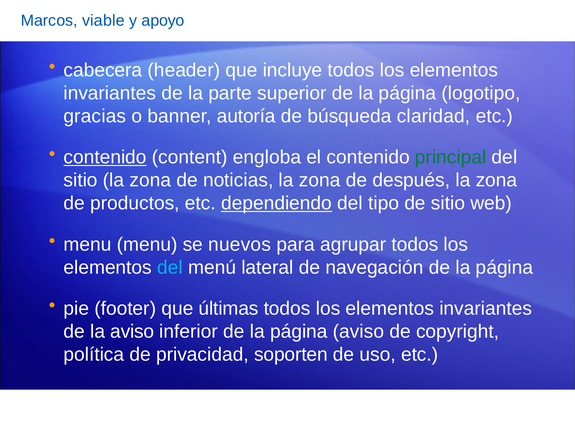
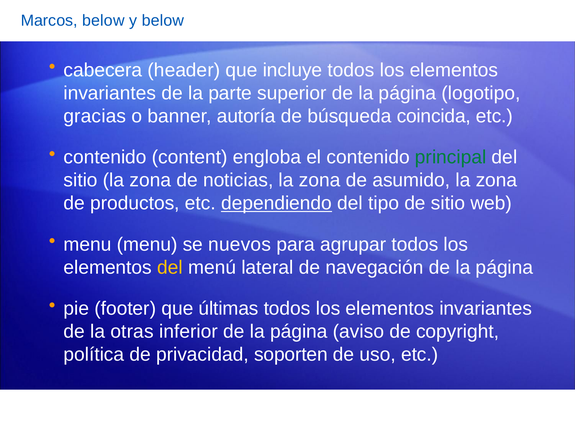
Marcos viable: viable -> below (103, 20)
y apoyo: apoyo -> below (163, 20)
claridad: claridad -> coincida (434, 116)
contenido underline: present -> none (105, 157)
después: después -> asumido (411, 180)
del colour: light blue -> yellow (170, 267)
la aviso: aviso -> otras (132, 332)
